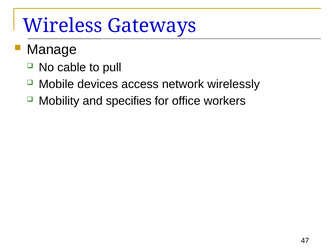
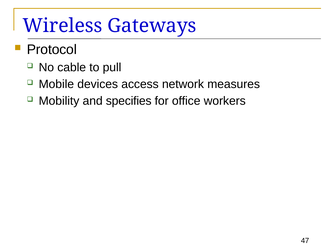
Manage: Manage -> Protocol (52, 50)
wirelessly: wirelessly -> measures (234, 84)
